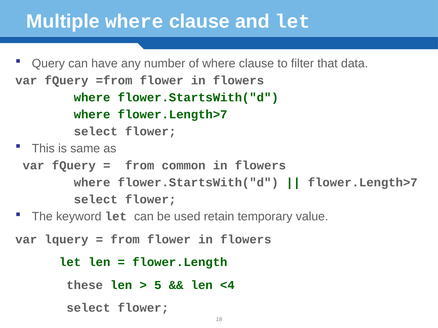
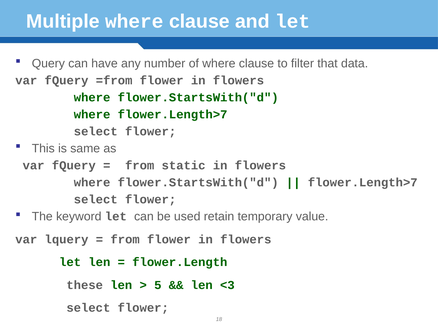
common: common -> static (184, 166)
<4: <4 -> <3 (227, 286)
